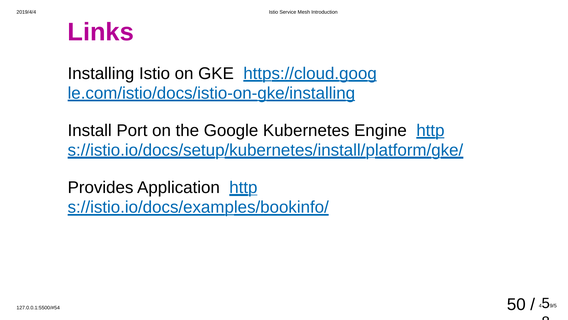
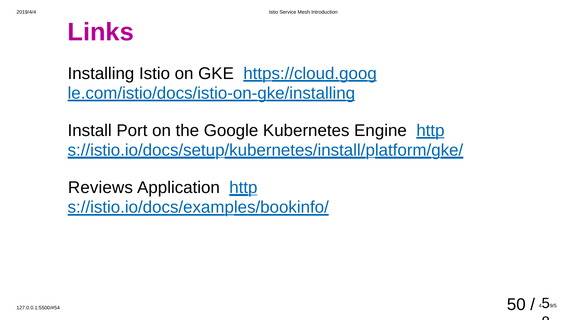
Provides: Provides -> Reviews (100, 188)
